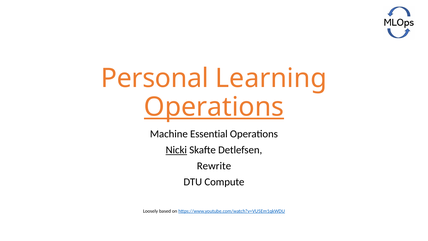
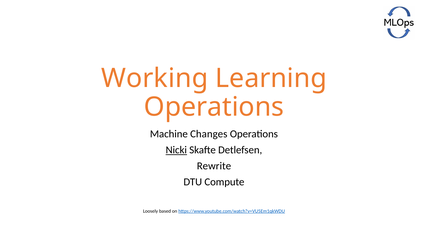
Personal: Personal -> Working (155, 78)
Operations underline: present -> none (214, 107)
Essential: Essential -> Changes (209, 134)
